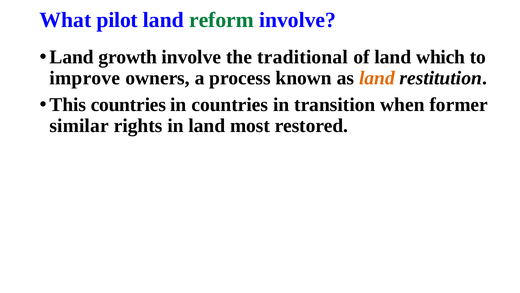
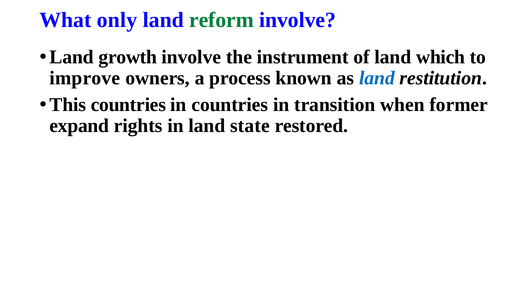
pilot: pilot -> only (117, 20)
traditional: traditional -> instrument (303, 57)
land colour: orange -> blue (377, 78)
similar: similar -> expand (79, 126)
most: most -> state (250, 126)
